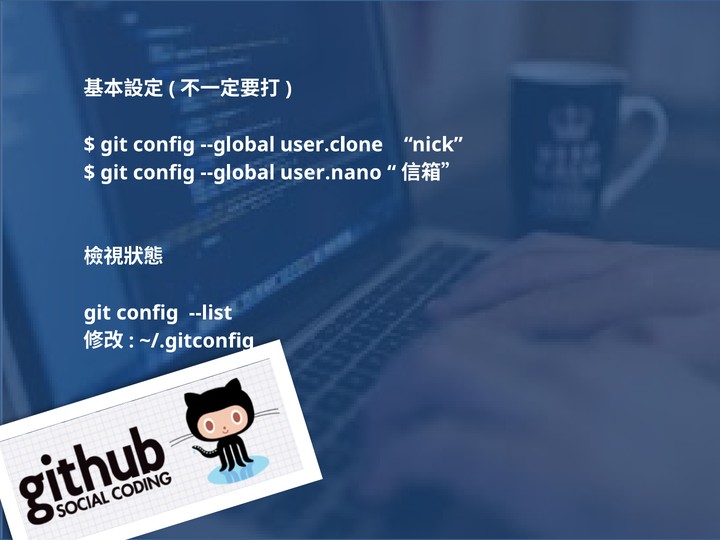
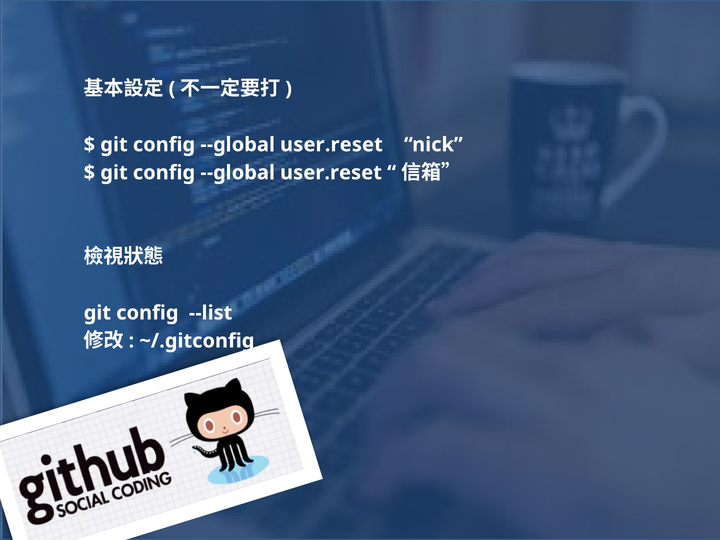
user.clone: user.clone -> user.reset (331, 145)
user.nano: user.nano -> user.reset (331, 173)
